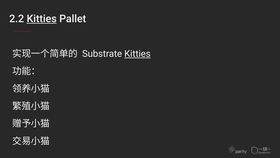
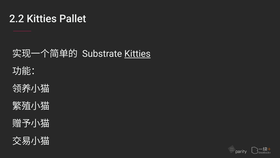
Kitties underline: present -> none (42, 19)
